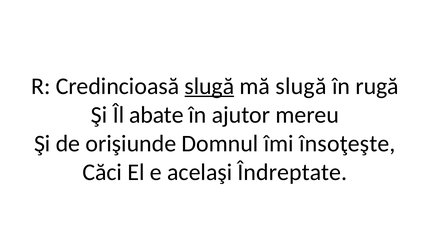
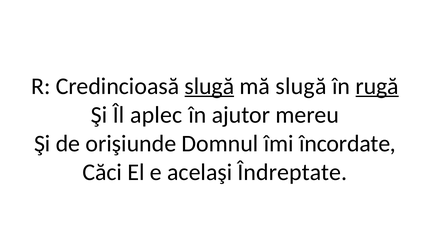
rugă underline: none -> present (377, 86)
abate: abate -> aplec (156, 115)
însoţeşte: însoţeşte -> încordate (348, 143)
